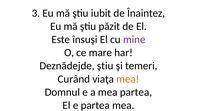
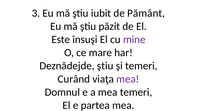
Înaintez: Înaintez -> Pământ (146, 13)
mea colour: orange -> purple (128, 79)
mea partea: partea -> temeri (136, 92)
